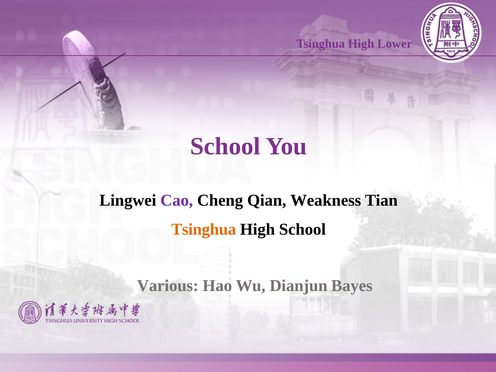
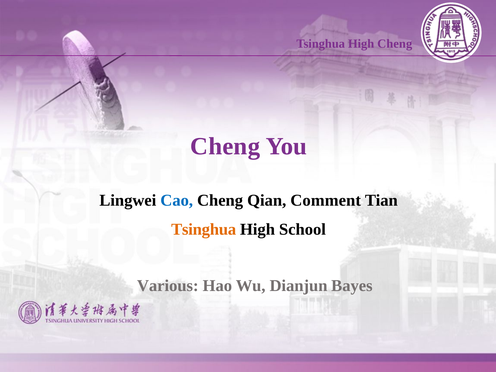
High Lower: Lower -> Cheng (395, 44)
School: School -> Cheng (225, 146)
Cao colour: purple -> blue (177, 200)
Weakness: Weakness -> Comment (326, 200)
